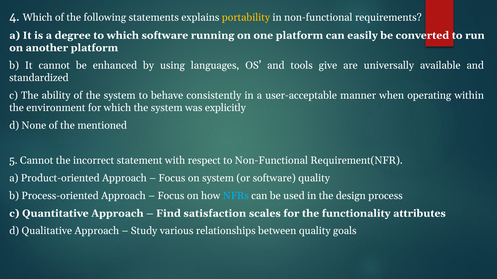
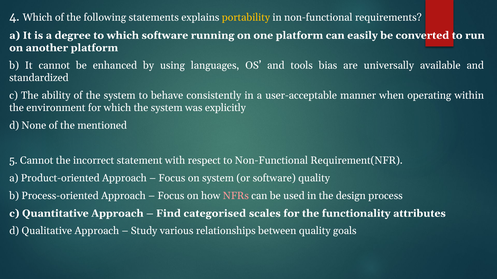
give: give -> bias (328, 65)
NFRs colour: light blue -> pink (236, 196)
satisfaction: satisfaction -> categorised (215, 214)
